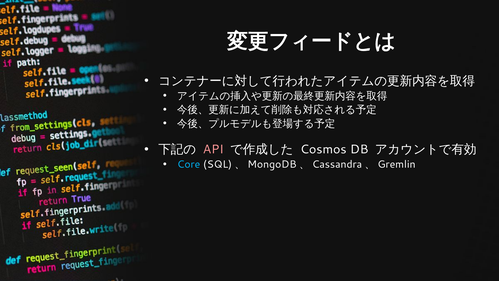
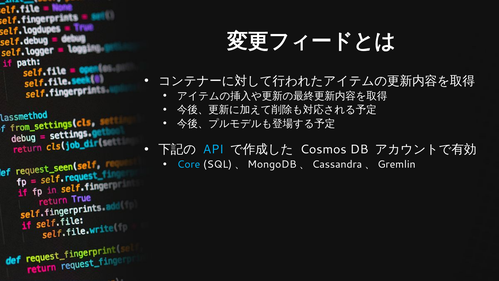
API colour: pink -> light blue (213, 149)
